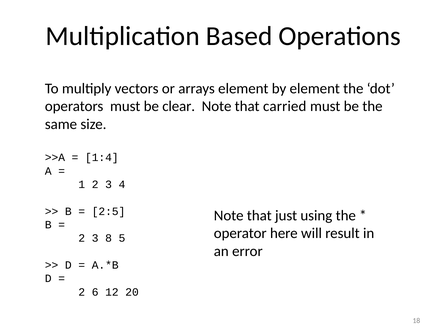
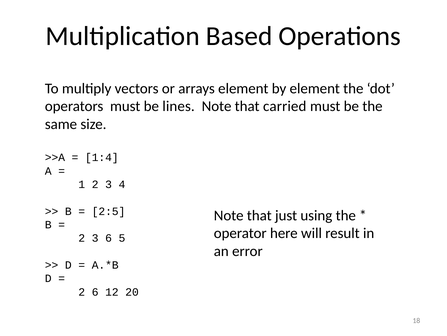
clear: clear -> lines (179, 106)
3 8: 8 -> 6 (109, 238)
